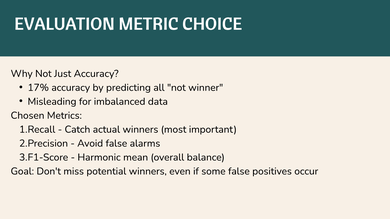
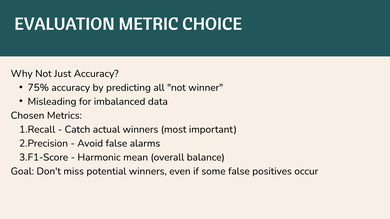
17%: 17% -> 75% (38, 88)
